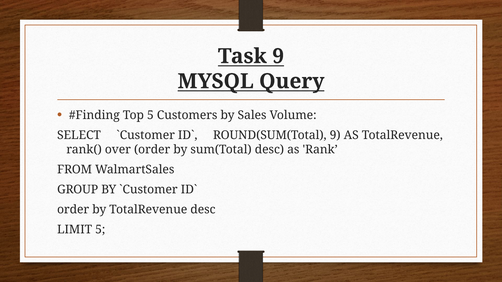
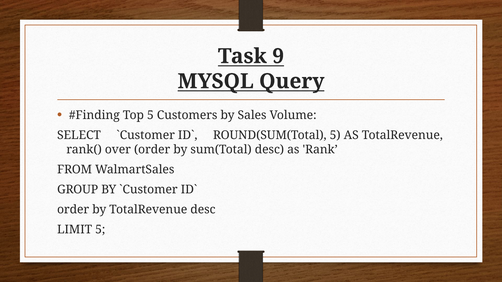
ROUND(SUM(Total 9: 9 -> 5 (335, 135)
